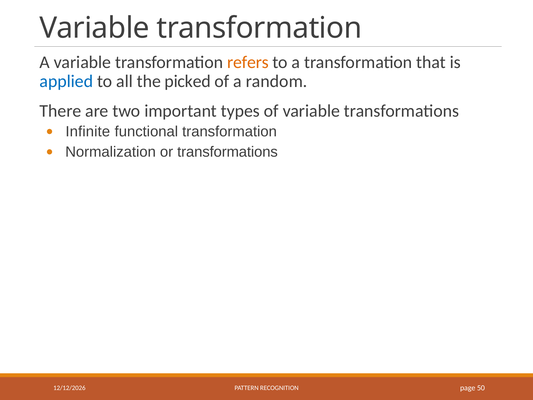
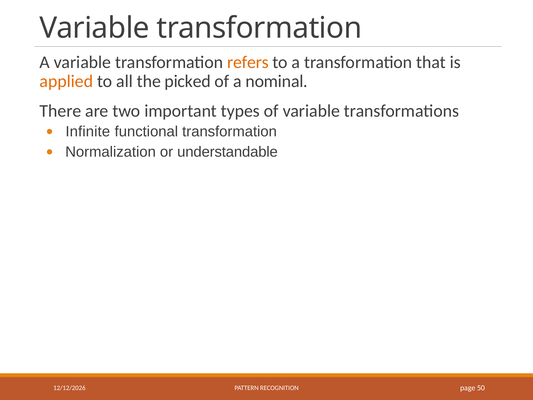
applied colour: blue -> orange (66, 81)
random: random -> nominal (277, 81)
or transformations: transformations -> understandable (228, 152)
